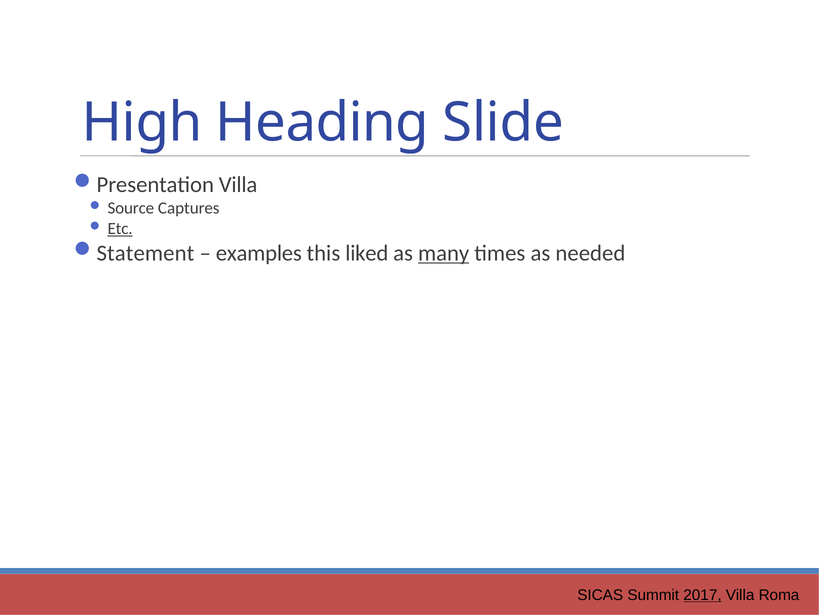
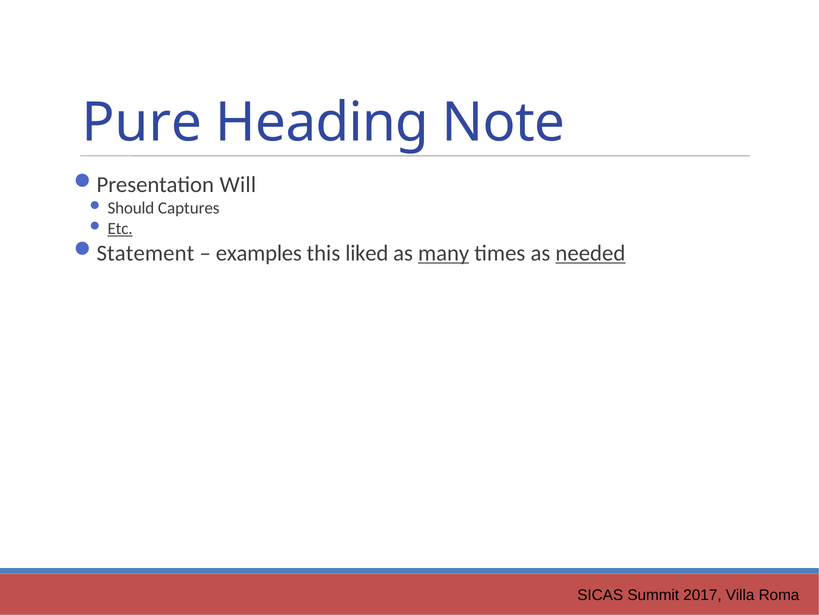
High: High -> Pure (142, 122)
Slide: Slide -> Note (503, 122)
Presentation Villa: Villa -> Will (238, 185)
Source: Source -> Should (131, 208)
needed underline: none -> present (590, 253)
2017 underline: present -> none (702, 594)
